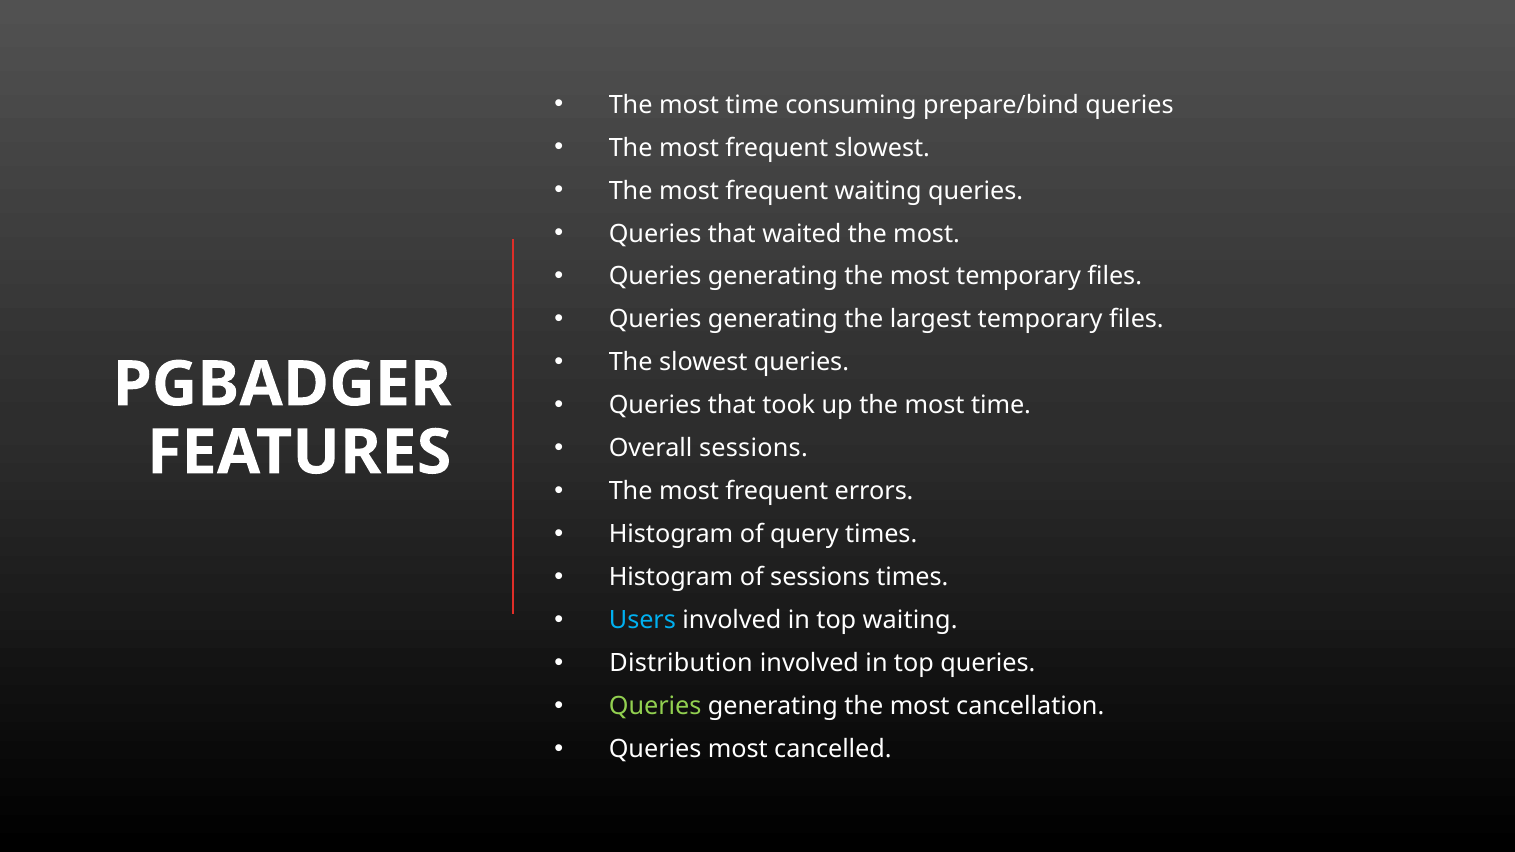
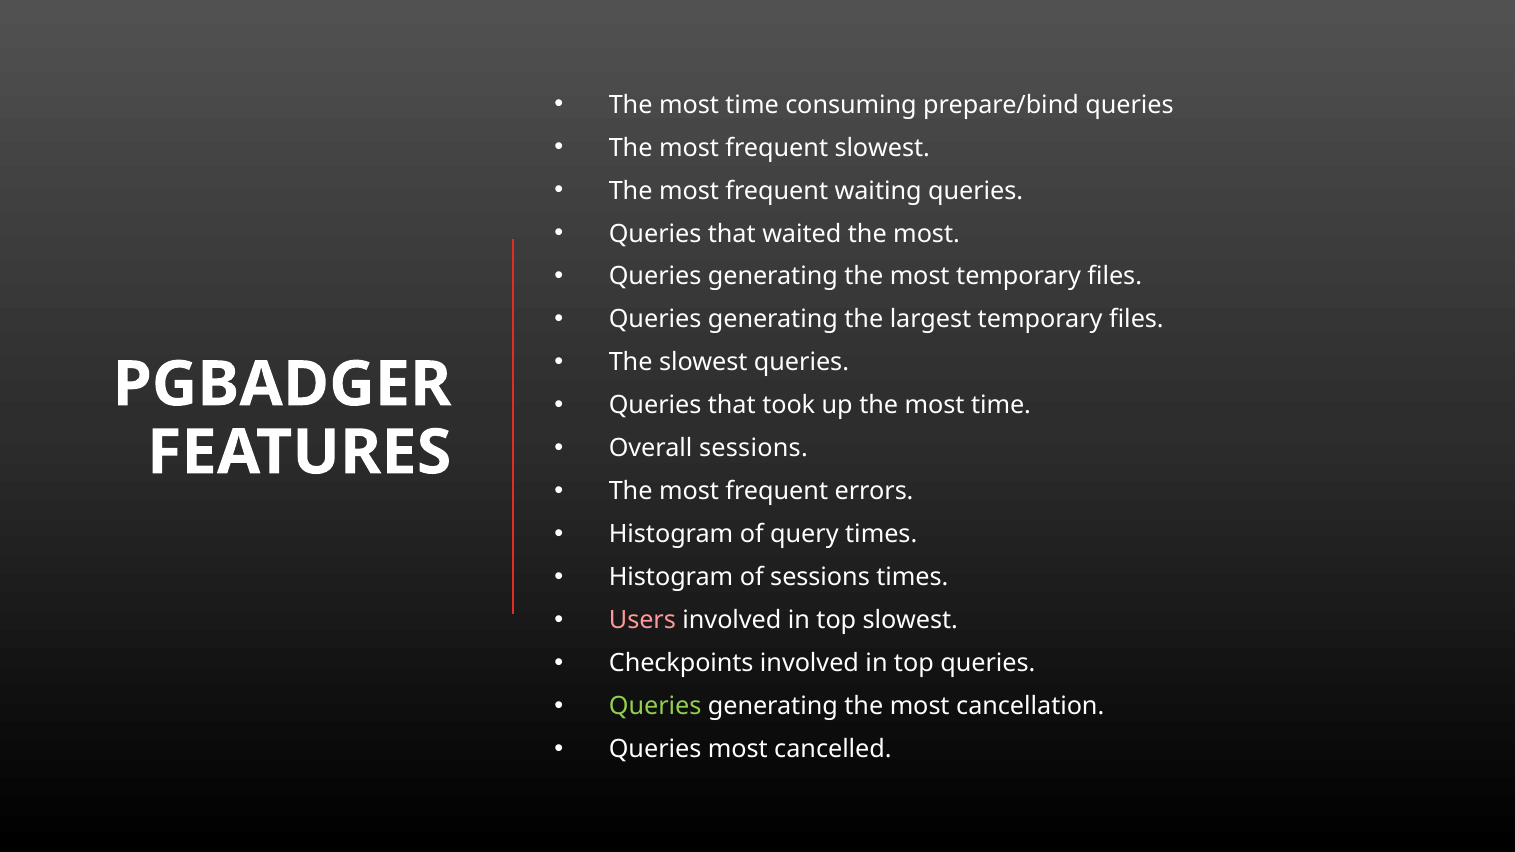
Users colour: light blue -> pink (642, 621)
top waiting: waiting -> slowest (910, 621)
Distribution: Distribution -> Checkpoints (681, 664)
